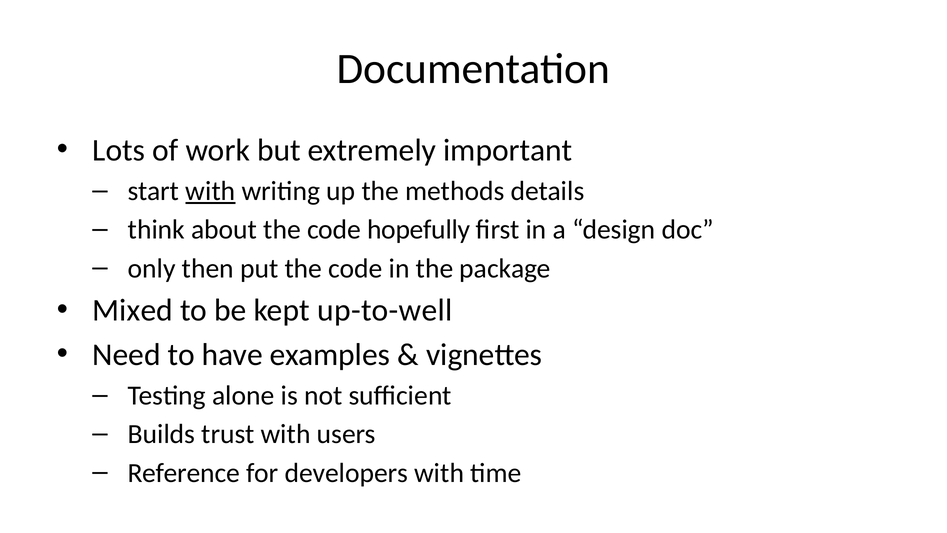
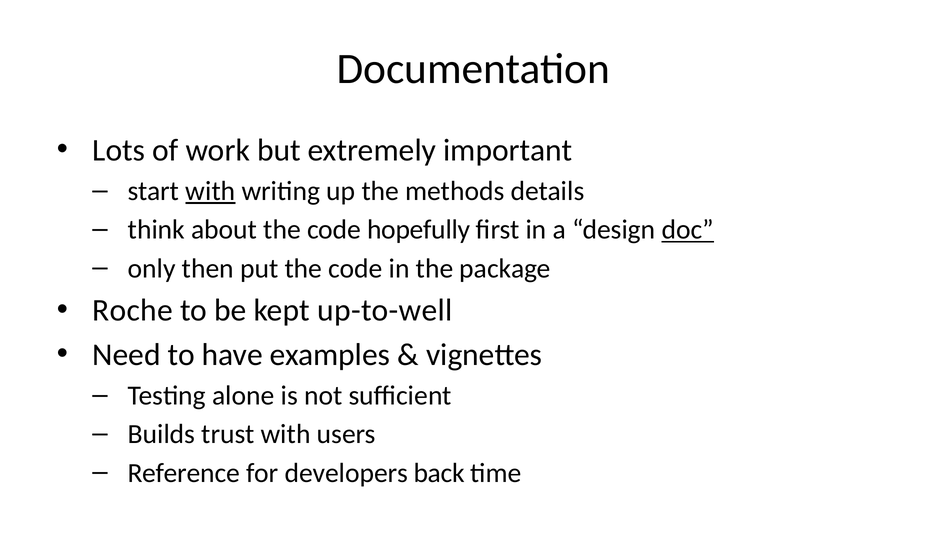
doc underline: none -> present (688, 230)
Mixed: Mixed -> Roche (133, 310)
developers with: with -> back (439, 473)
